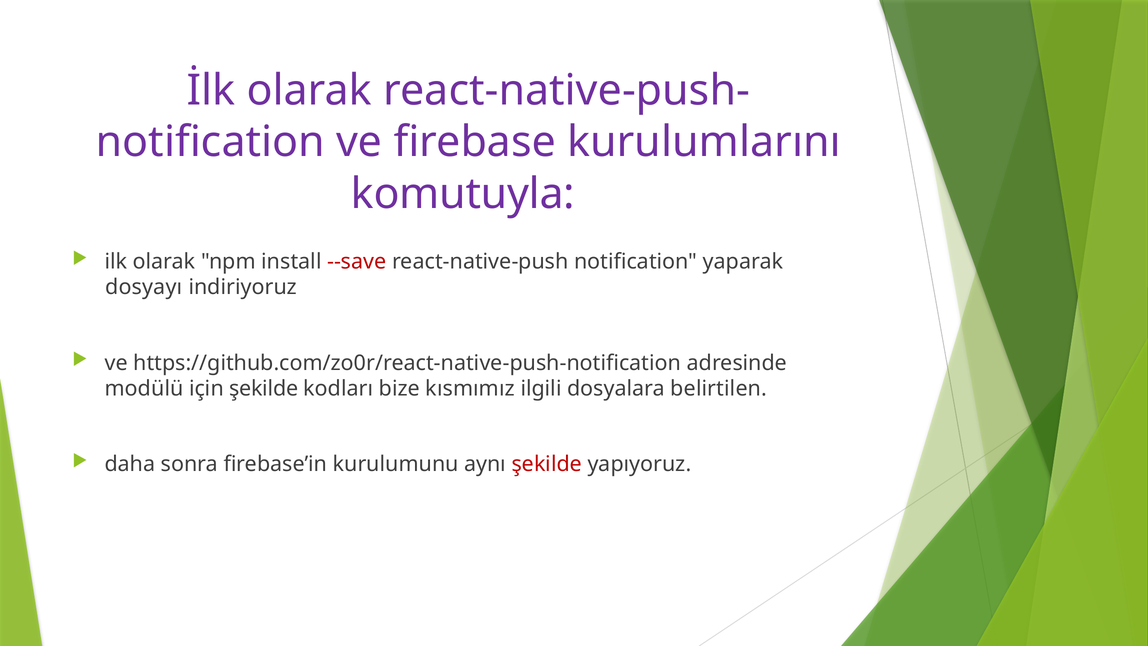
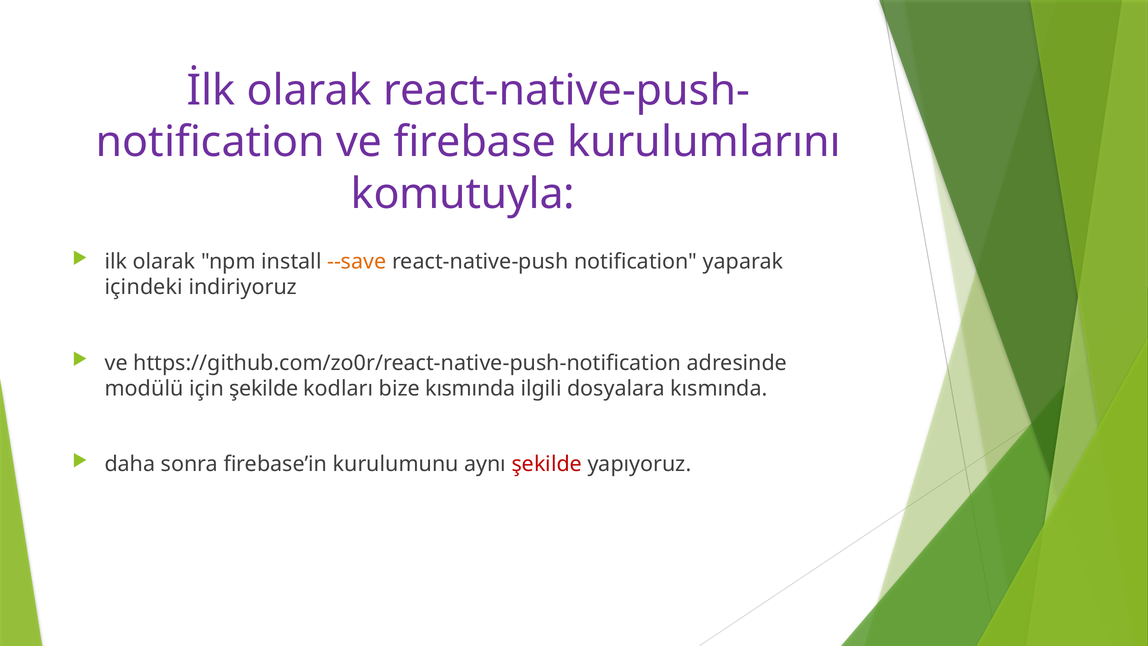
--save colour: red -> orange (357, 261)
dosyayı: dosyayı -> içindeki (144, 287)
bize kısmımız: kısmımız -> kısmında (470, 389)
dosyalara belirtilen: belirtilen -> kısmında (719, 389)
